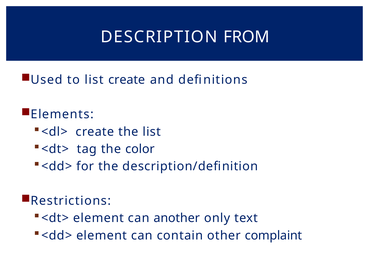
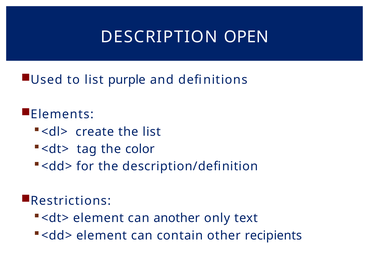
FROM: FROM -> OPEN (246, 37)
list create: create -> purple (127, 80)
complaint: complaint -> recipients (273, 235)
